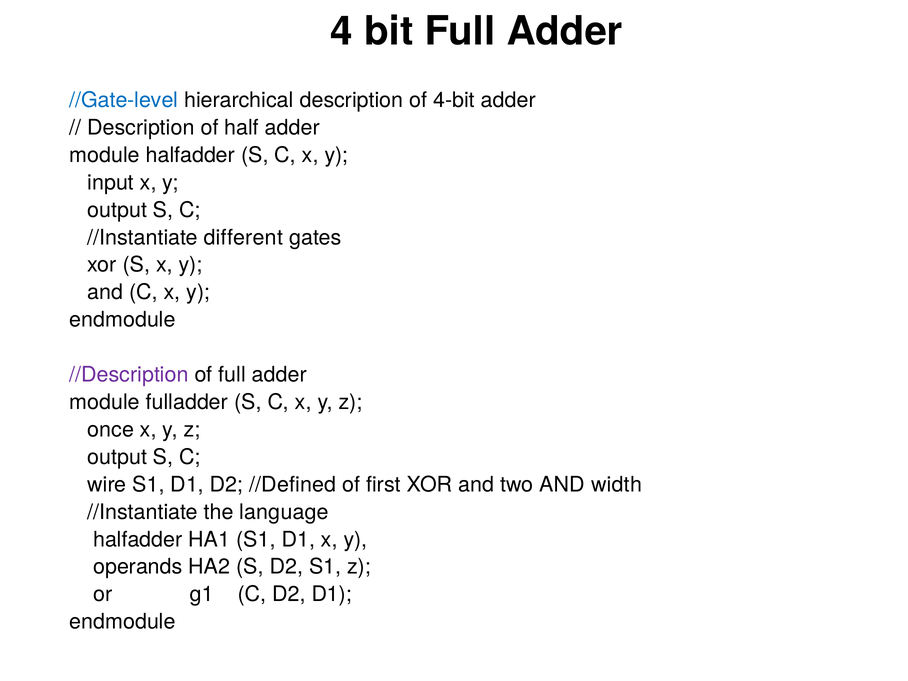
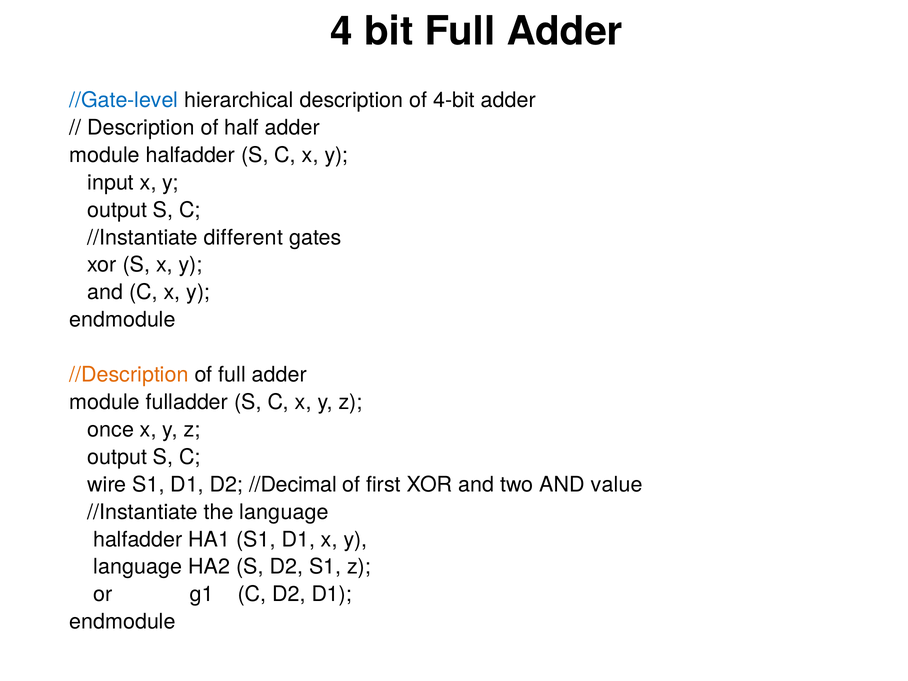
//Description colour: purple -> orange (129, 375)
//Defined: //Defined -> //Decimal (293, 485)
width: width -> value (617, 485)
operands: operands -> language (138, 567)
